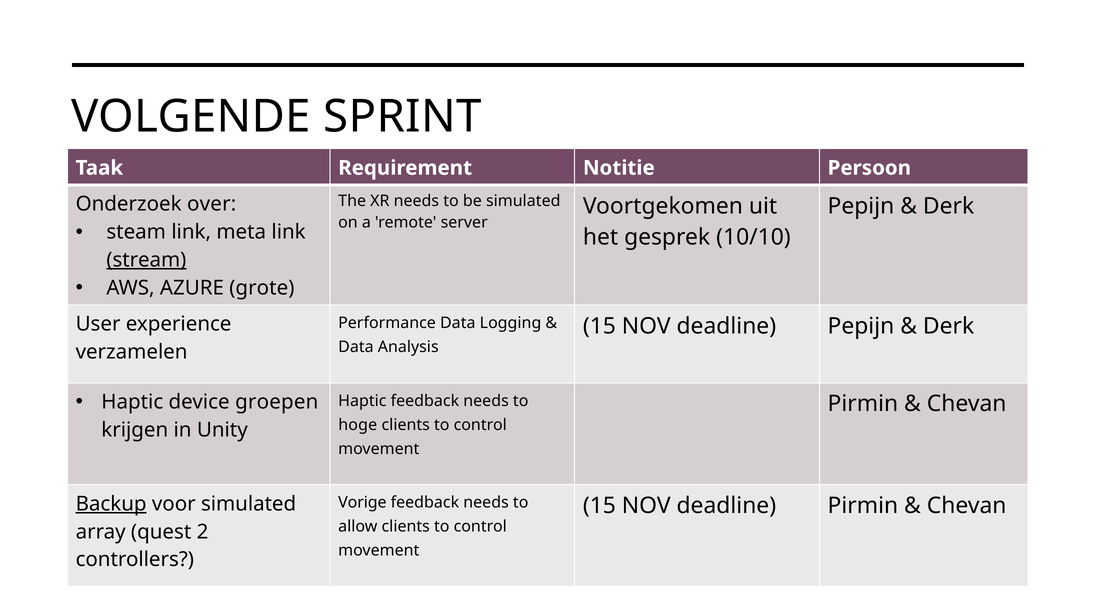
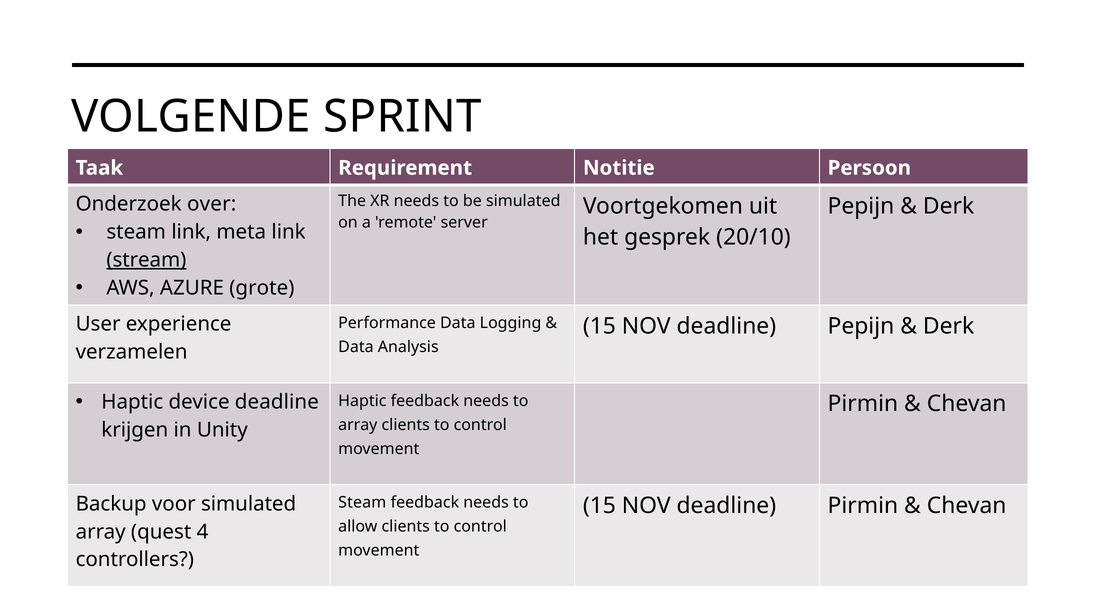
10/10: 10/10 -> 20/10 (753, 237)
device groepen: groepen -> deadline (277, 402)
hoge: hoge -> array (358, 425)
Backup underline: present -> none (111, 504)
Vorige: Vorige -> Steam (362, 503)
2: 2 -> 4 (203, 532)
